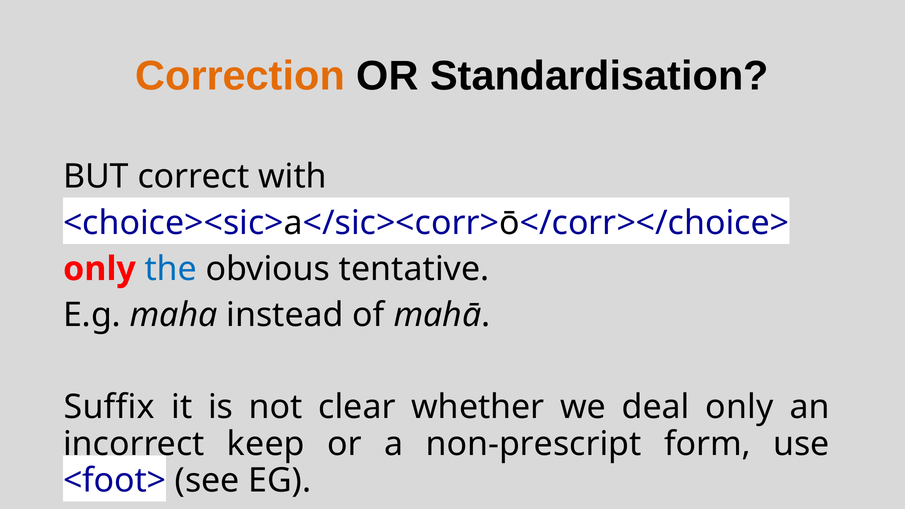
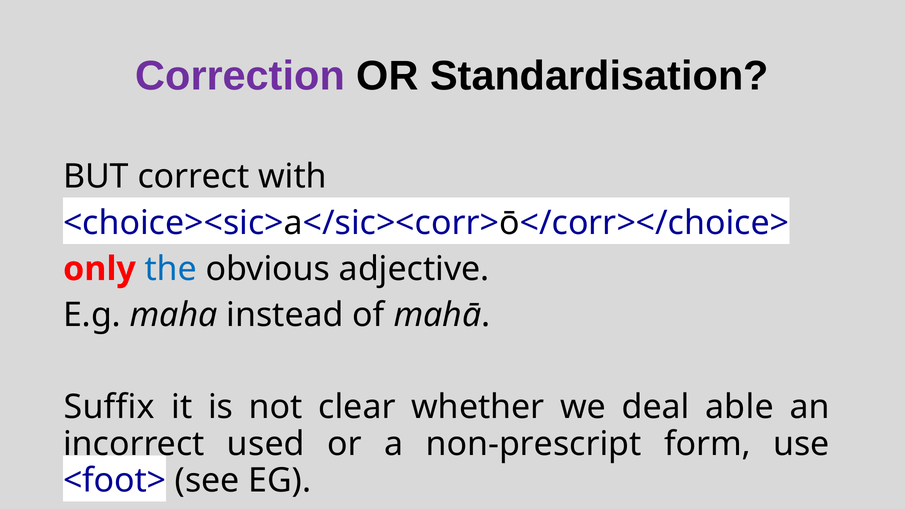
Correction colour: orange -> purple (240, 76)
tentative: tentative -> adjective (414, 269)
deal only: only -> able (739, 407)
keep: keep -> used (266, 444)
